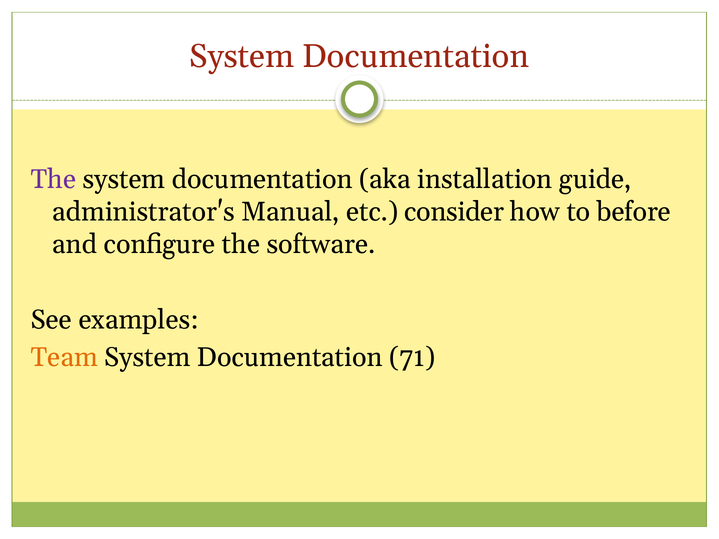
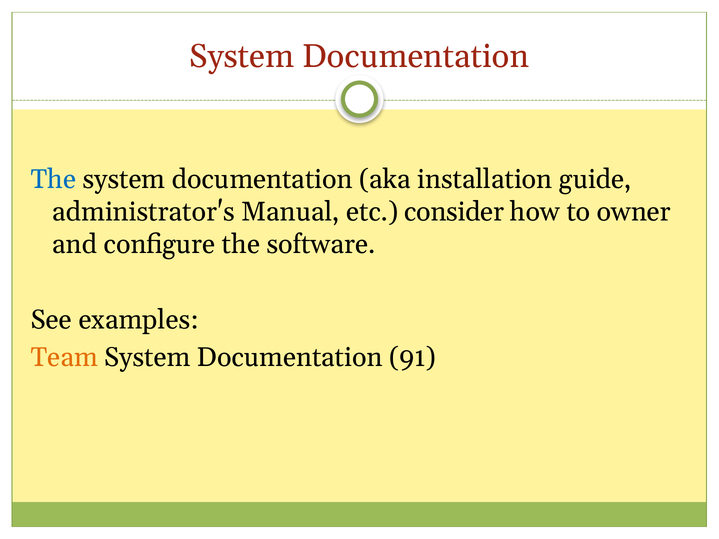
The colour: purple -> blue (54, 179)
before: before -> owner (634, 212)
71: 71 -> 91 (412, 358)
